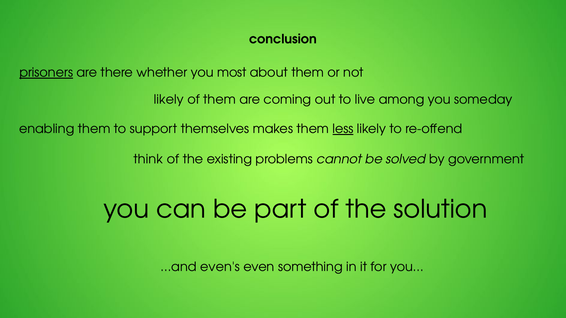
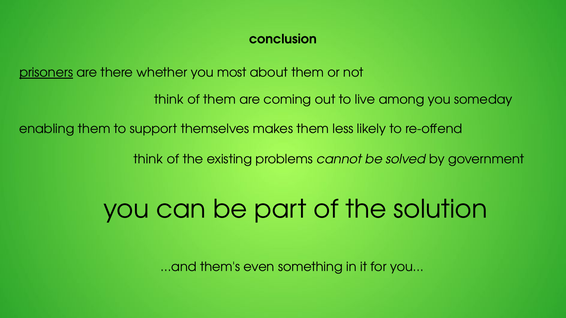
likely: likely -> think (169, 100)
less underline: present -> none (343, 129)
even's: even's -> them's (220, 267)
